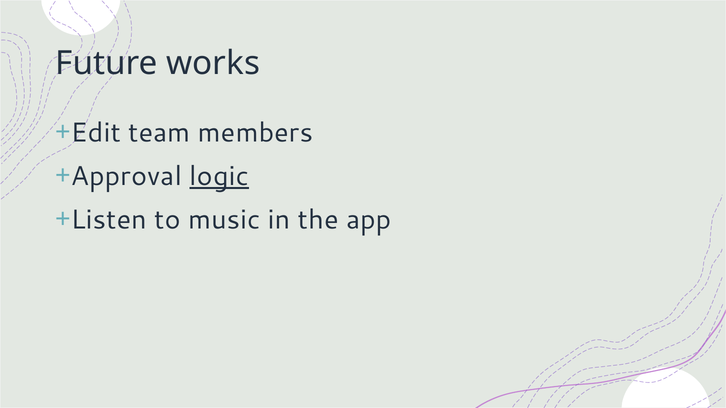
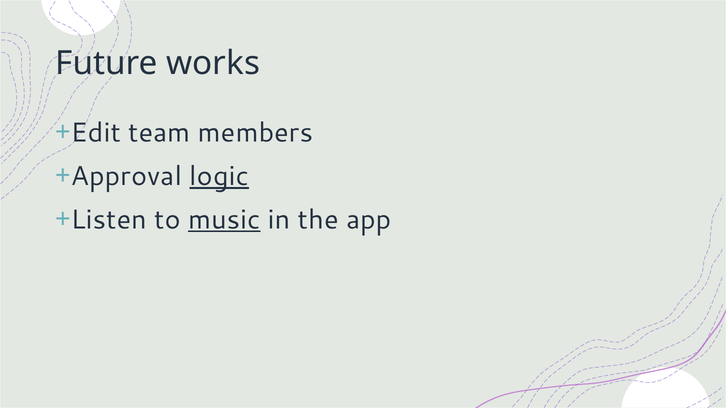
music underline: none -> present (224, 220)
